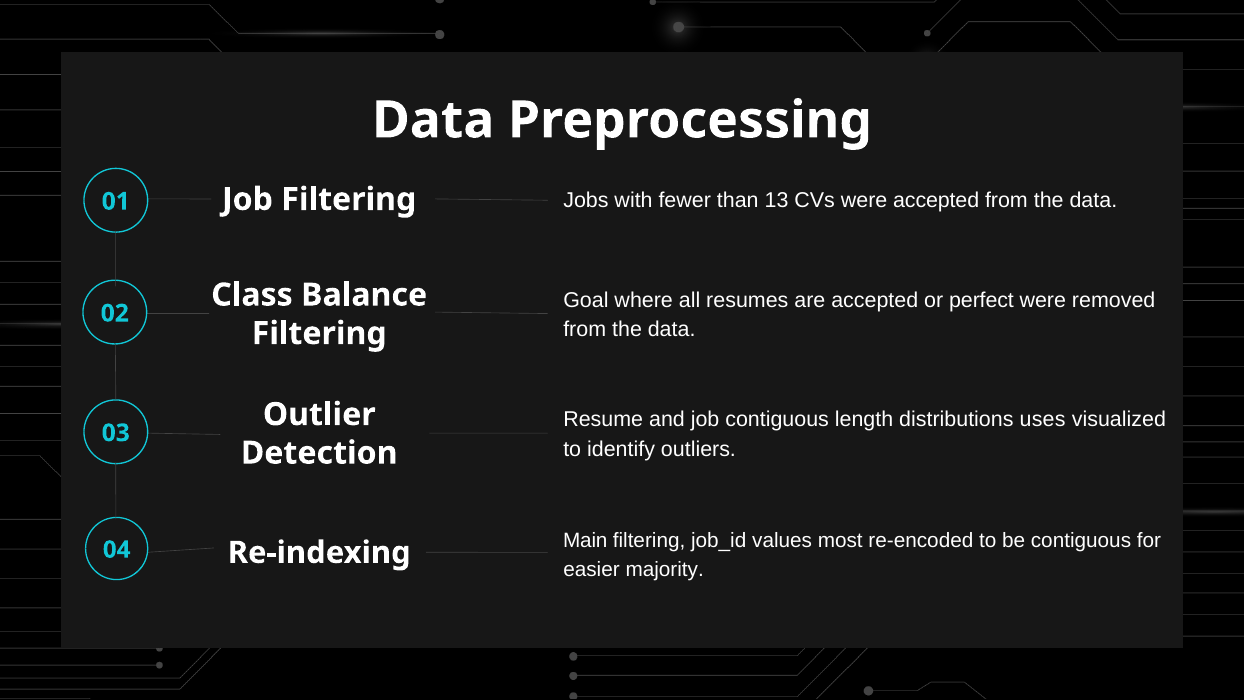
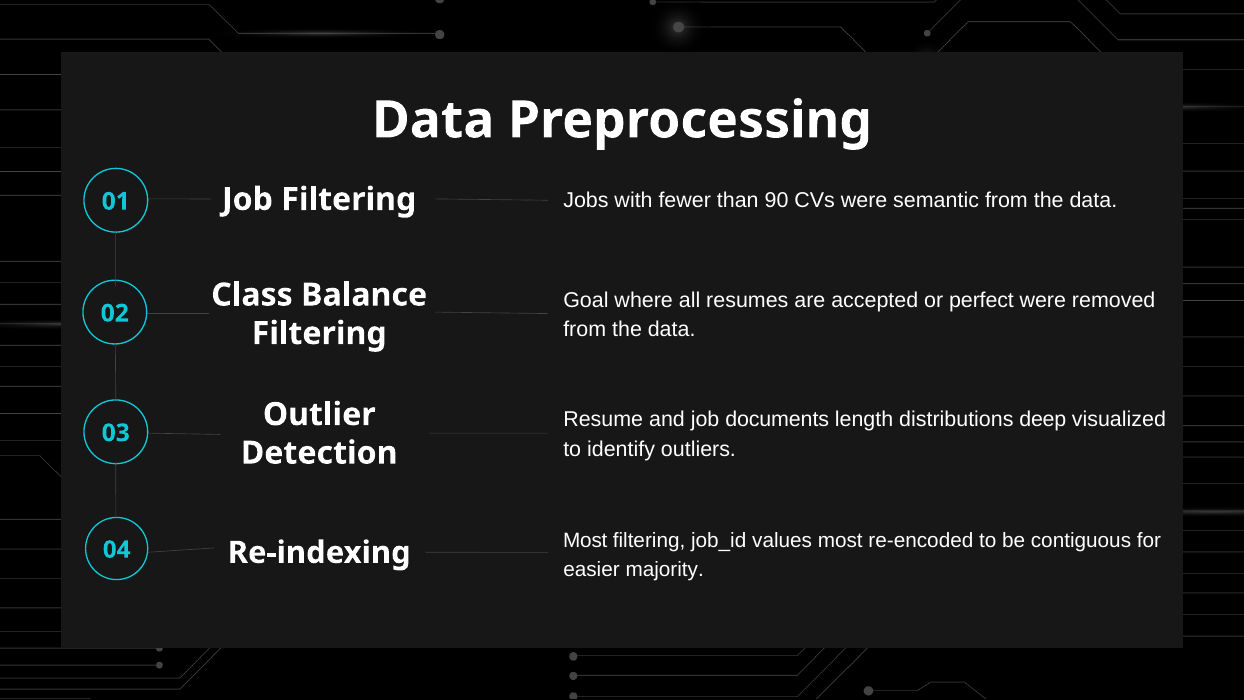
13: 13 -> 90 (777, 200)
were accepted: accepted -> semantic (936, 200)
job contiguous: contiguous -> documents (777, 420)
uses: uses -> deep (1043, 420)
Main: Main -> Most (585, 540)
